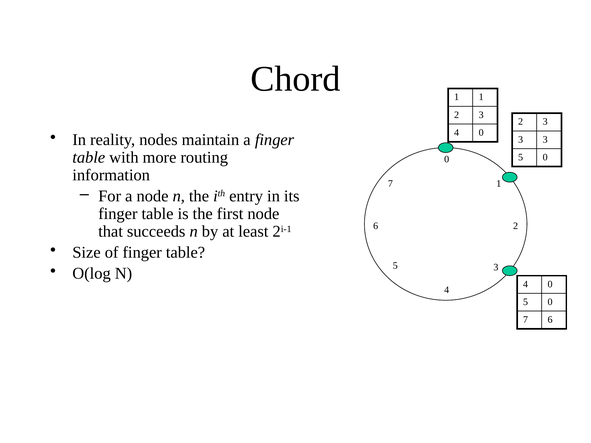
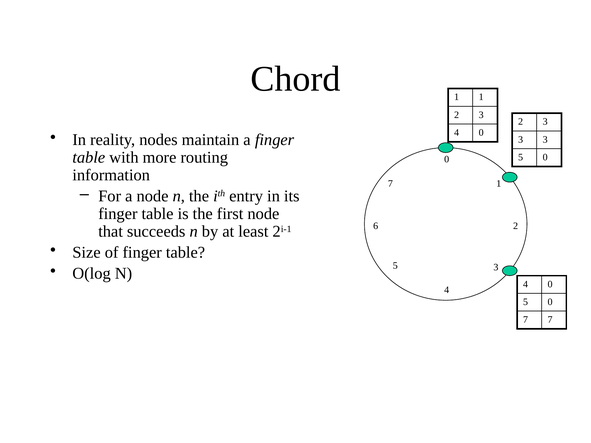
7 6: 6 -> 7 (550, 320)
